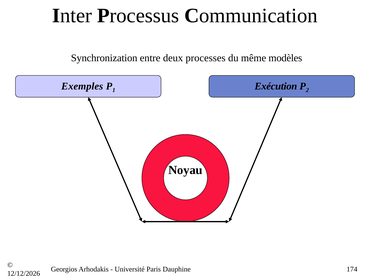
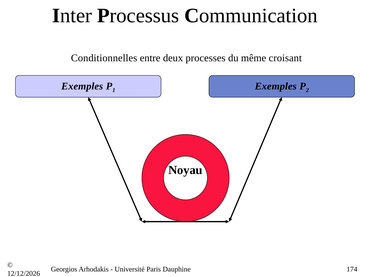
Synchronization: Synchronization -> Conditionnelles (104, 58)
modèles: modèles -> croisant (285, 58)
Exécution: Exécution -> Exemples (276, 86)
